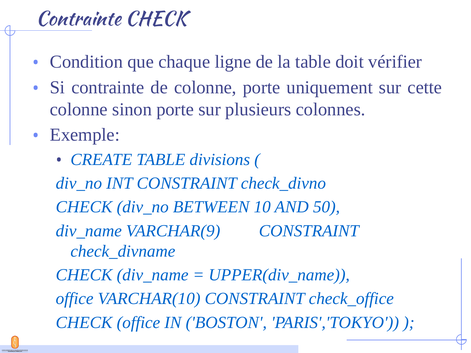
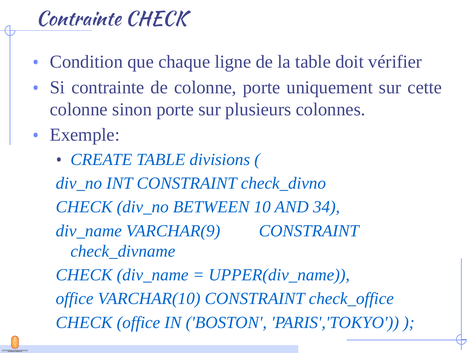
50: 50 -> 34 (326, 207)
